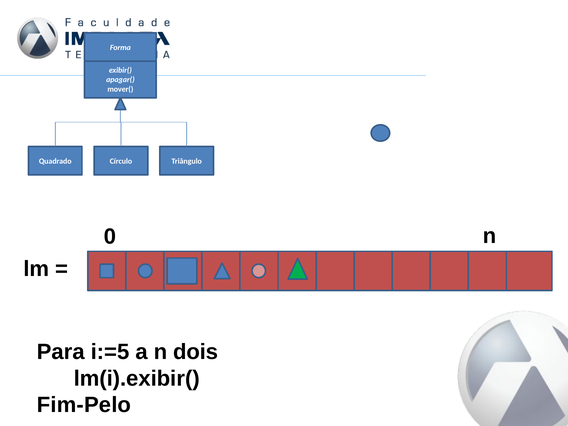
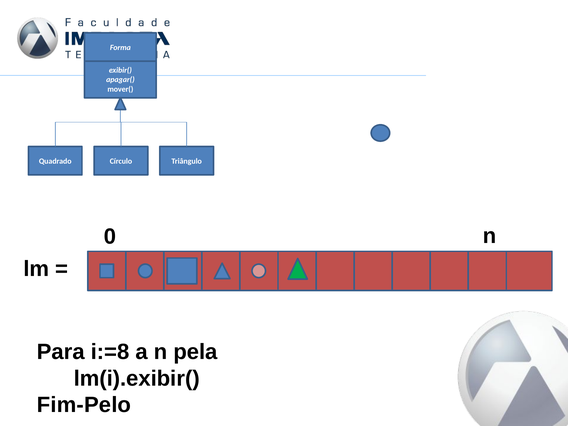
i:=5: i:=5 -> i:=8 (110, 352)
dois: dois -> pela (196, 352)
